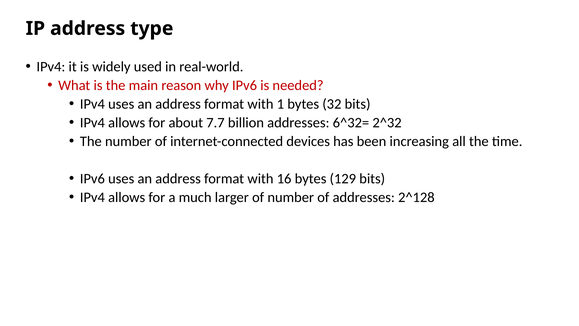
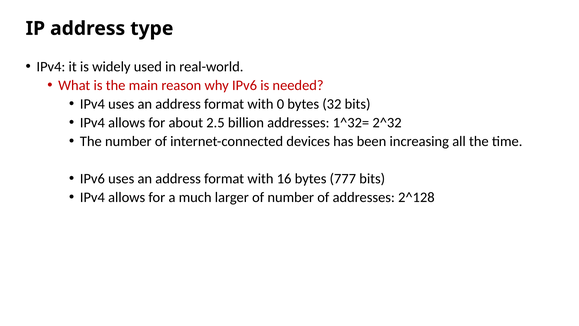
1: 1 -> 0 (280, 104)
7.7: 7.7 -> 2.5 (215, 123)
6^32=: 6^32= -> 1^32= (351, 123)
129: 129 -> 777 (343, 179)
